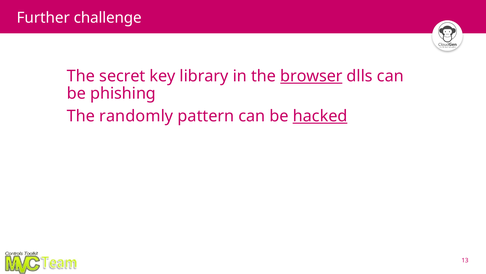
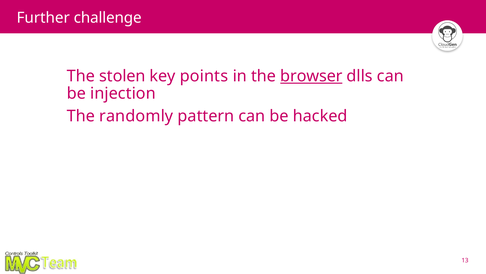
secret: secret -> stolen (122, 76)
library: library -> points (204, 76)
phishing: phishing -> injection (123, 93)
hacked underline: present -> none (320, 116)
